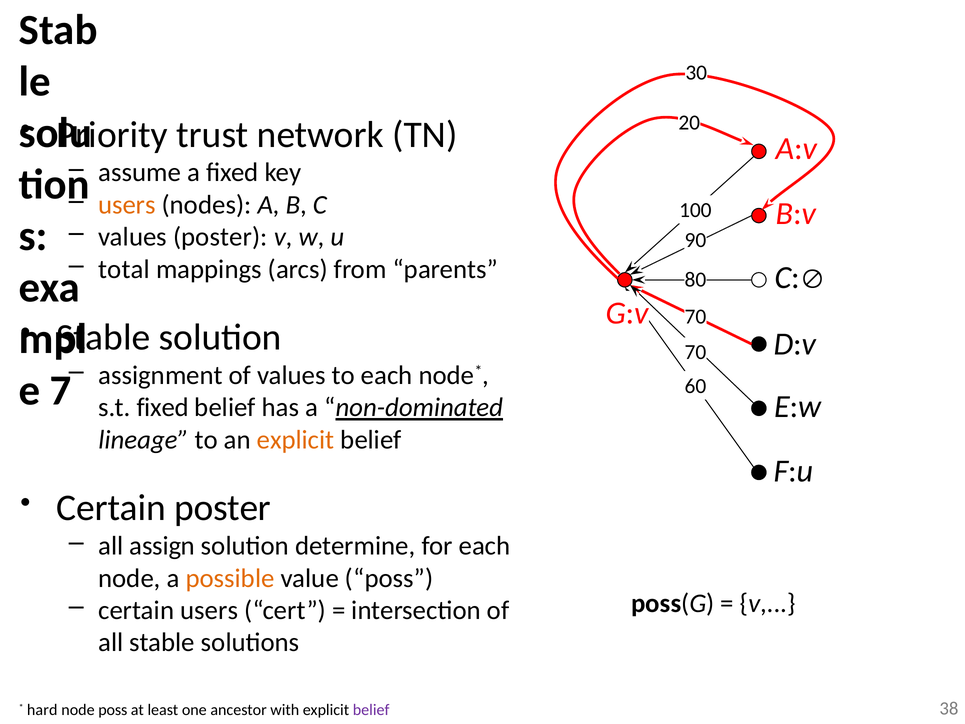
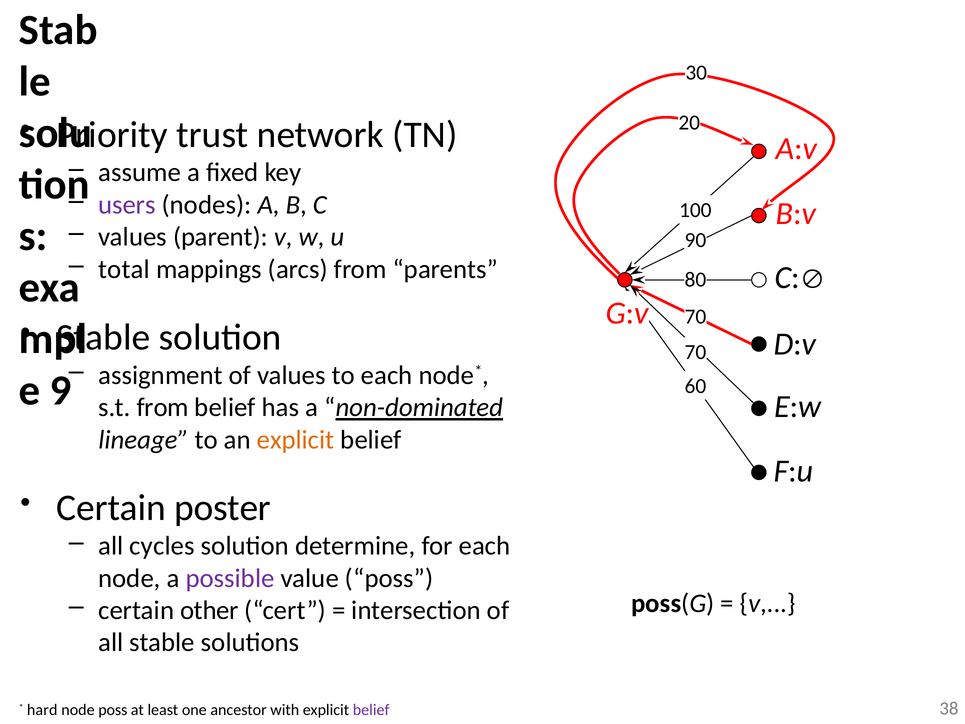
users colour: orange -> purple (127, 205)
values poster: poster -> parent (220, 237)
7: 7 -> 9 (61, 391)
s.t fixed: fixed -> from (163, 407)
assign: assign -> cycles (162, 546)
possible colour: orange -> purple (230, 578)
certain users: users -> other (209, 610)
